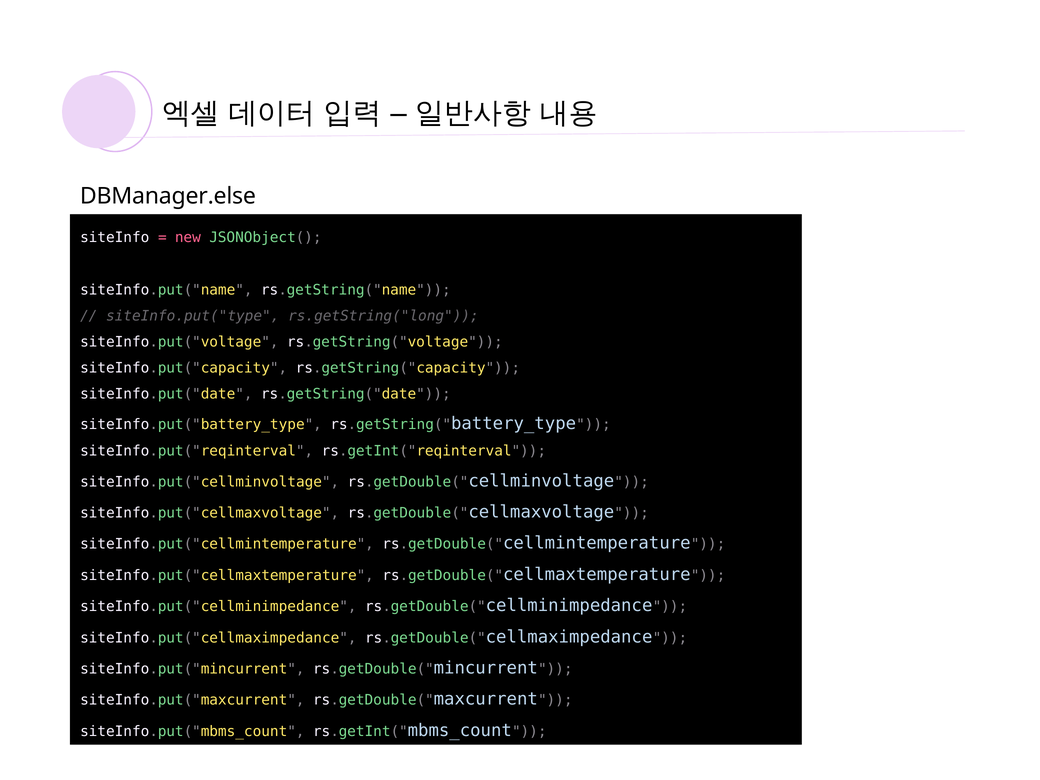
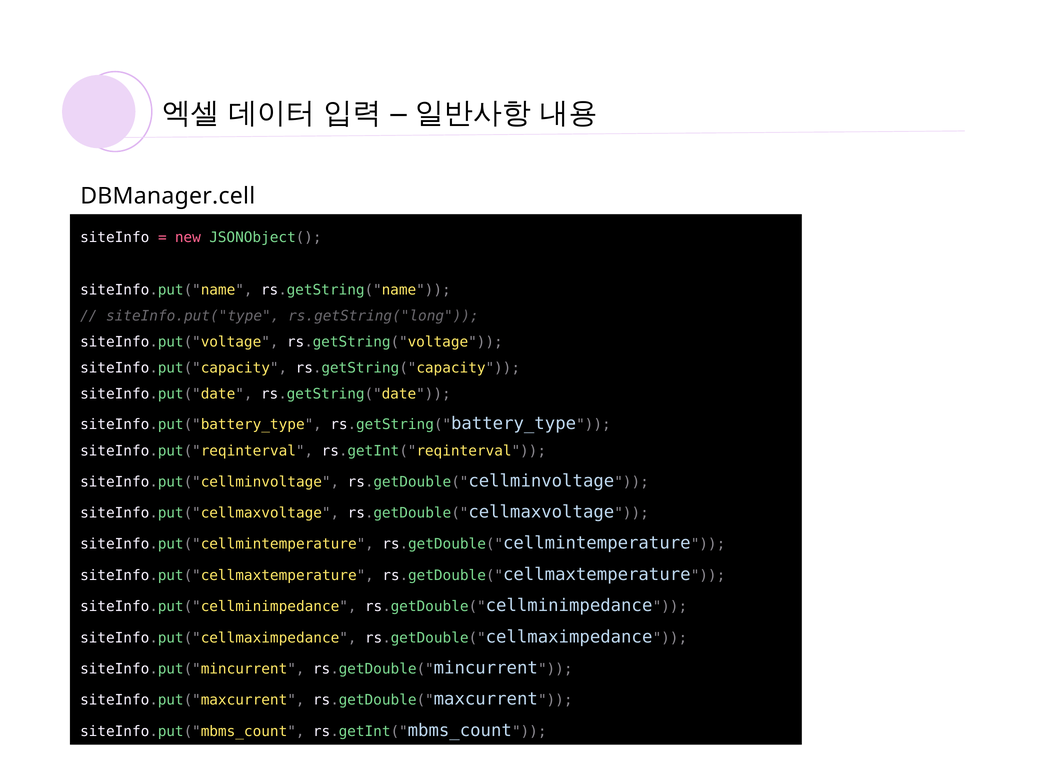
DBManager.else: DBManager.else -> DBManager.cell (168, 196)
